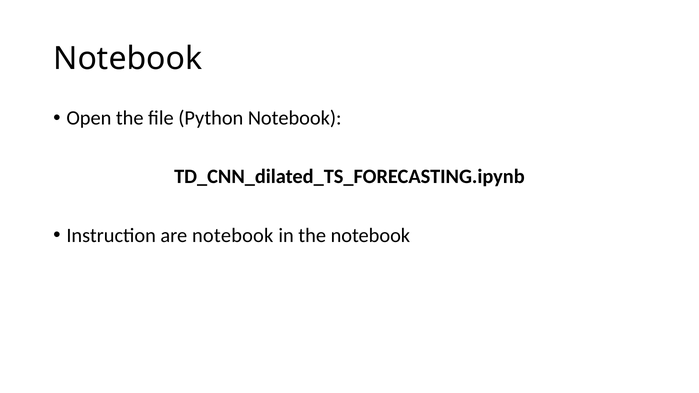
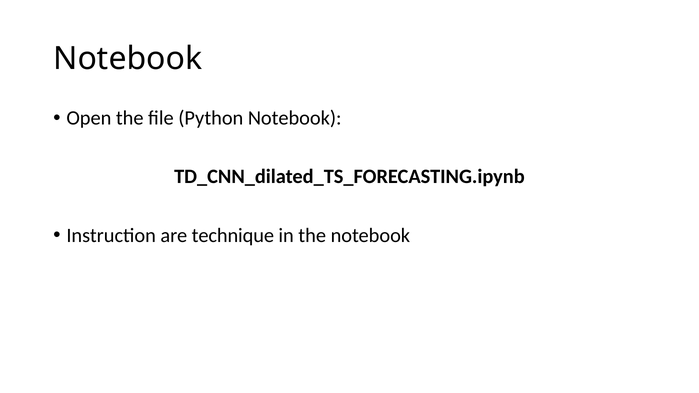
are notebook: notebook -> technique (233, 235)
